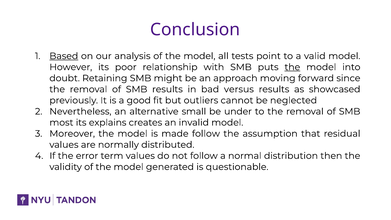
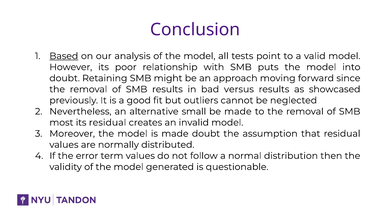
the underline: present -> none (292, 67)
be under: under -> made (238, 111)
its explains: explains -> residual (108, 123)
made follow: follow -> doubt (206, 134)
